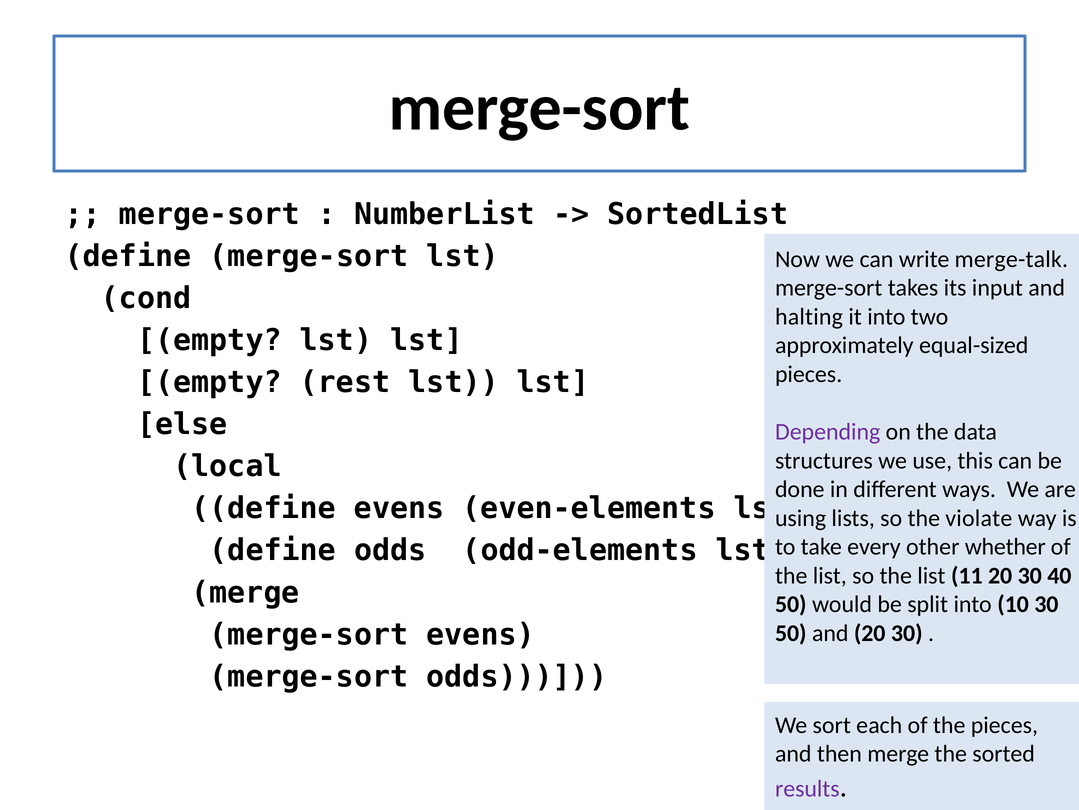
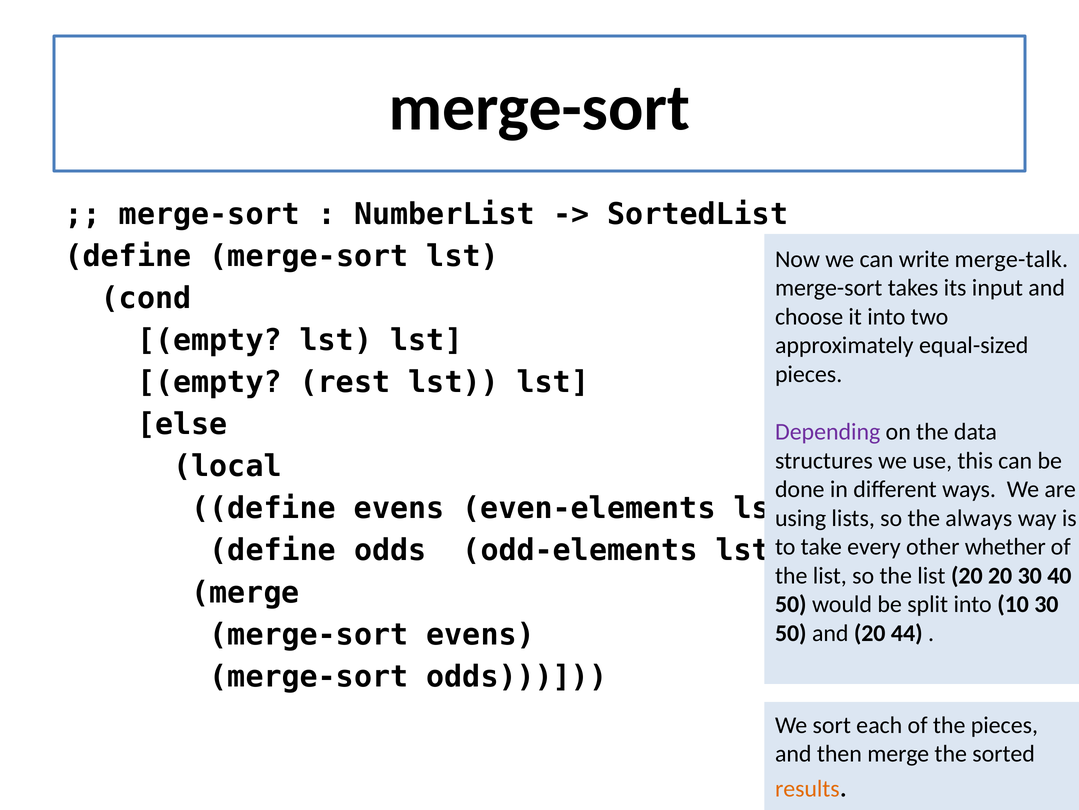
halting: halting -> choose (809, 316)
violate: violate -> always (979, 518)
list 11: 11 -> 20 (967, 575)
and 20 30: 30 -> 44 (907, 633)
results colour: purple -> orange (807, 788)
